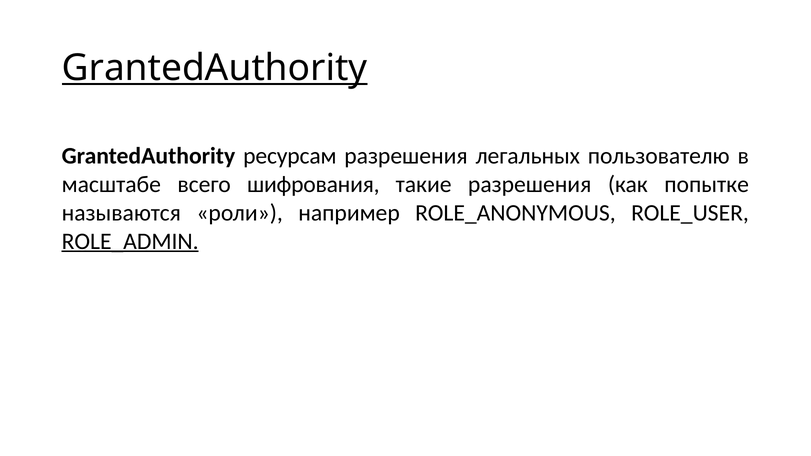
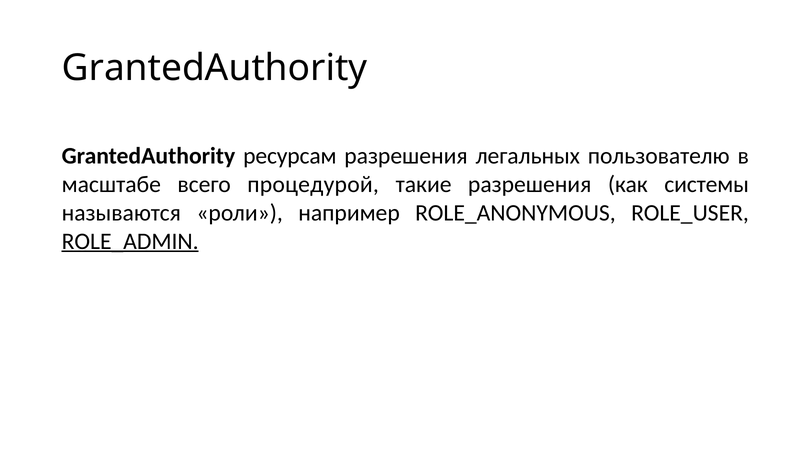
GrantedAuthority underline: present -> none (215, 68)
шифрования: шифрования -> процедурой (313, 185)
попытке: попытке -> системы (707, 185)
